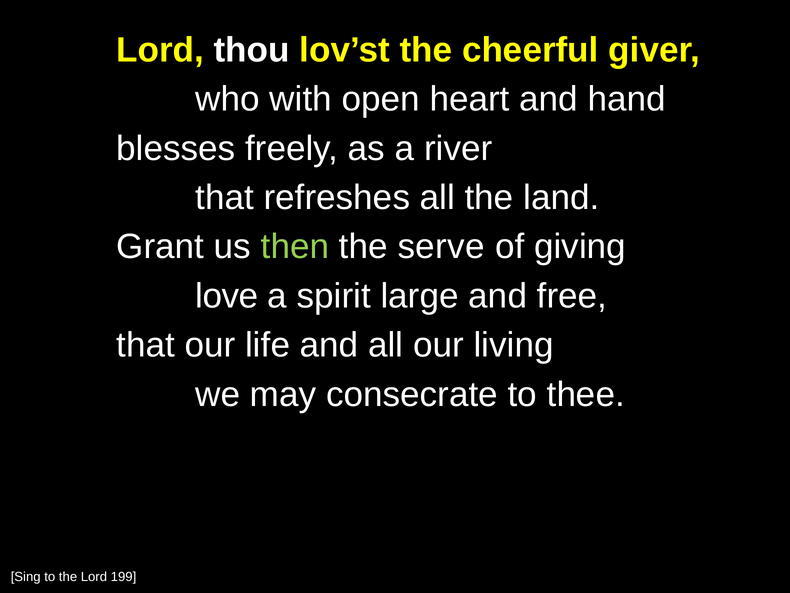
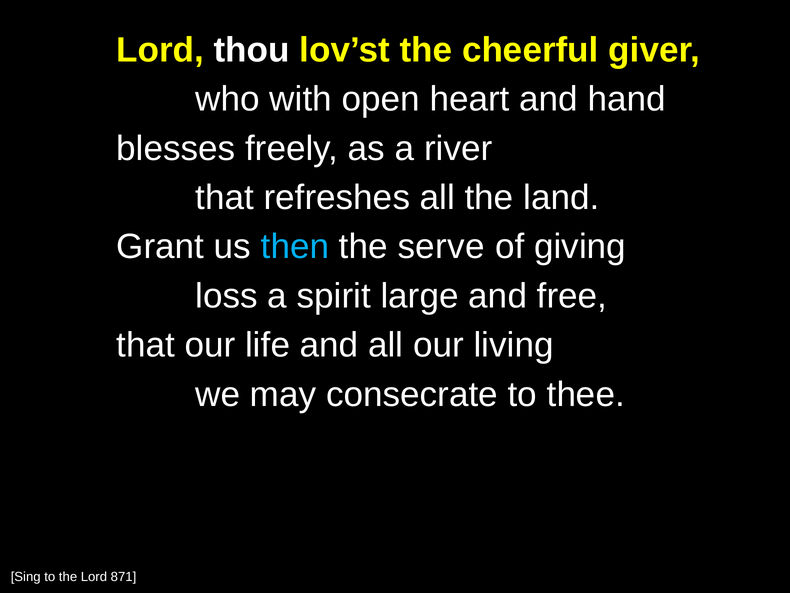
then colour: light green -> light blue (295, 247)
love: love -> loss (227, 296)
199: 199 -> 871 (124, 576)
